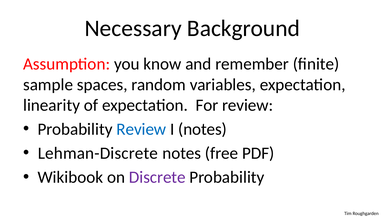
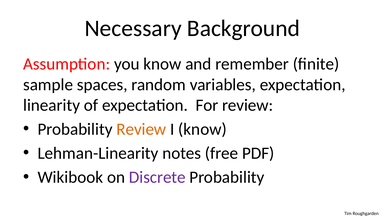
Review colour: blue -> orange (141, 129)
I notes: notes -> know (202, 129)
Lehman-Discrete: Lehman-Discrete -> Lehman-Linearity (98, 153)
